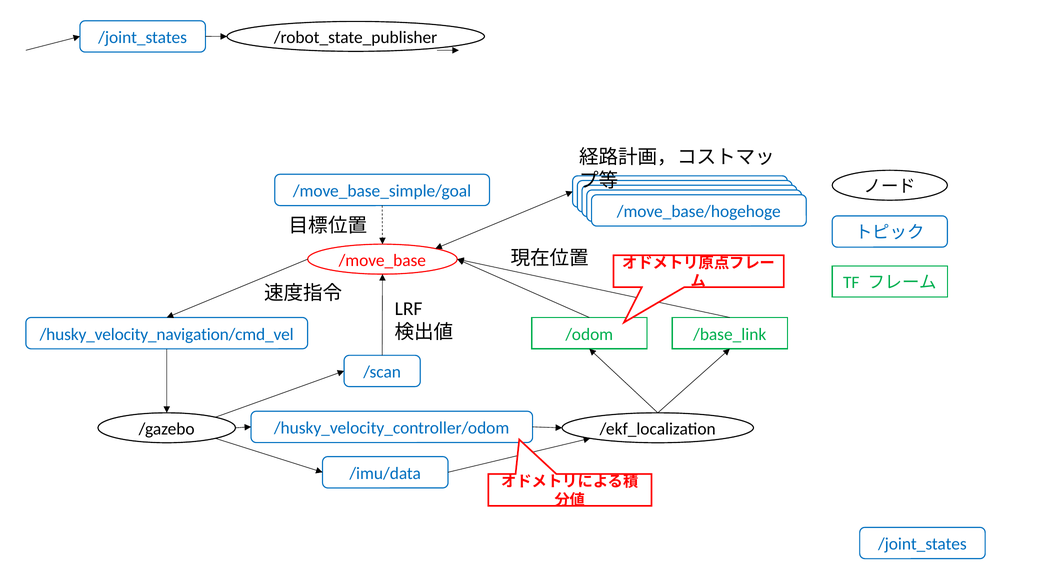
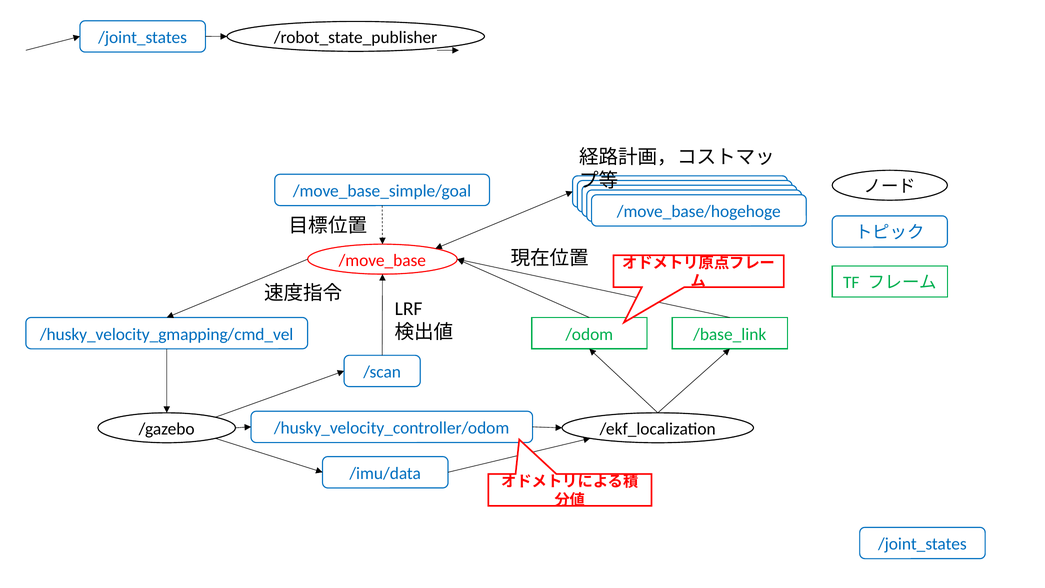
/husky_velocity_navigation/cmd_vel: /husky_velocity_navigation/cmd_vel -> /husky_velocity_gmapping/cmd_vel (167, 334)
